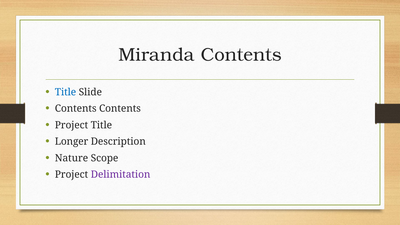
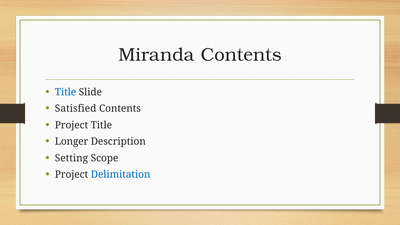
Contents: Contents -> Satisfied (76, 109)
Nature: Nature -> Setting (71, 158)
Delimitation colour: purple -> blue (121, 175)
